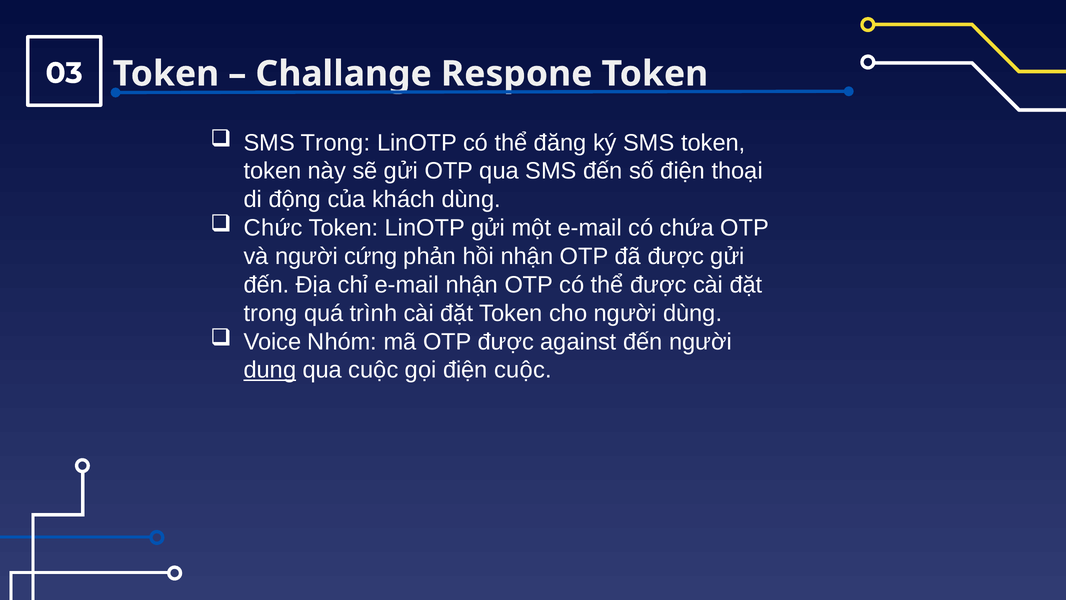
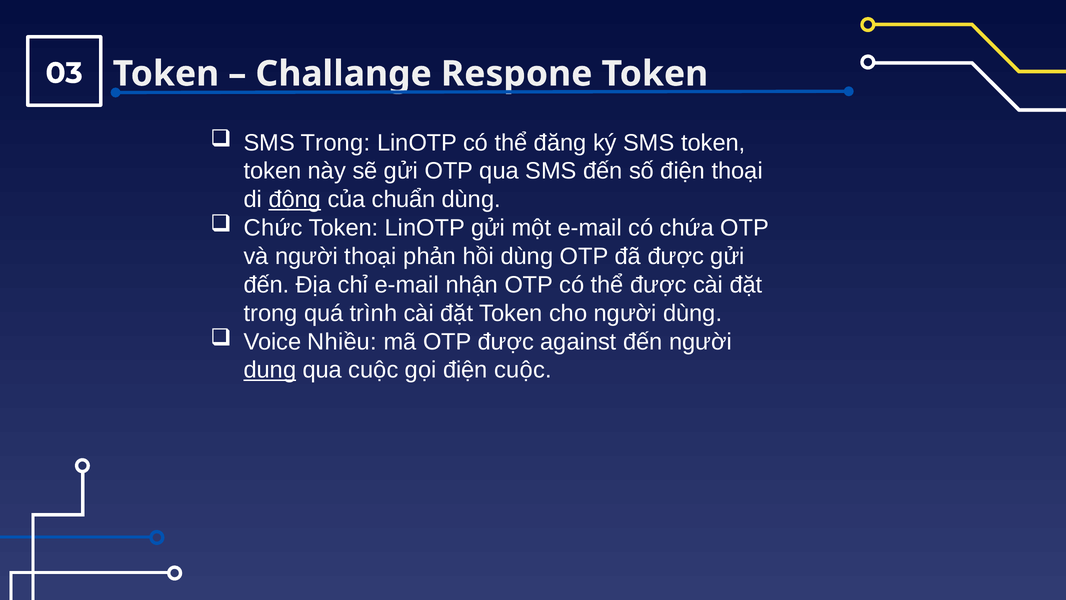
động underline: none -> present (295, 199)
khách: khách -> chuẩn (404, 199)
người cứng: cứng -> thoại (371, 256)
hồi nhận: nhận -> dùng (527, 256)
Nhóm: Nhóm -> Nhiều (342, 342)
